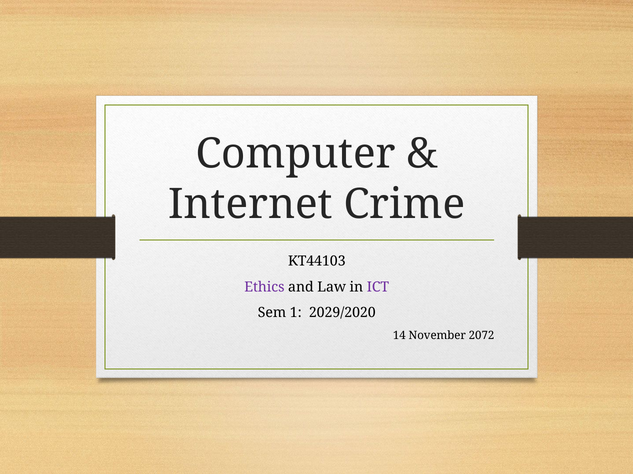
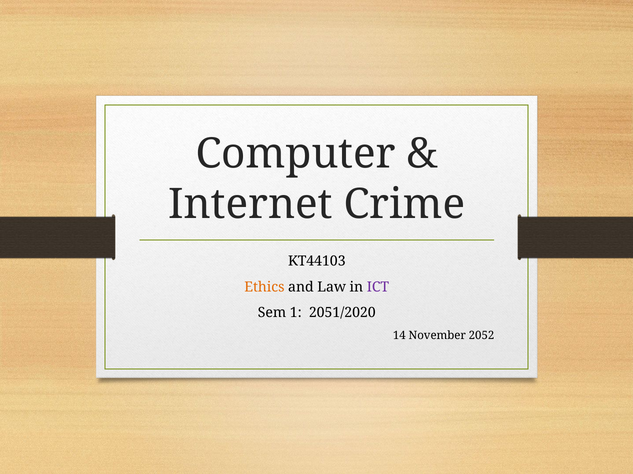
Ethics colour: purple -> orange (264, 287)
2029/2020: 2029/2020 -> 2051/2020 (342, 313)
2072: 2072 -> 2052 (482, 336)
